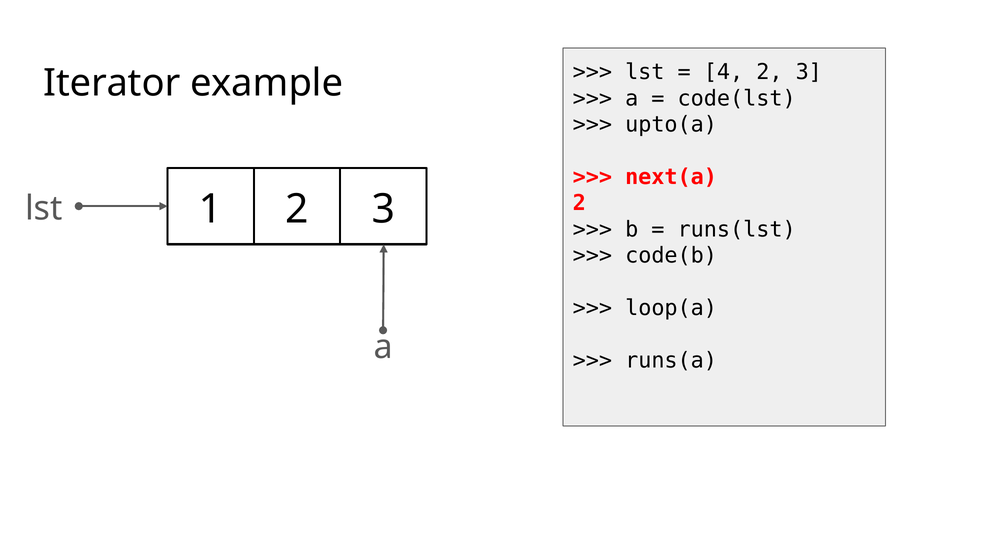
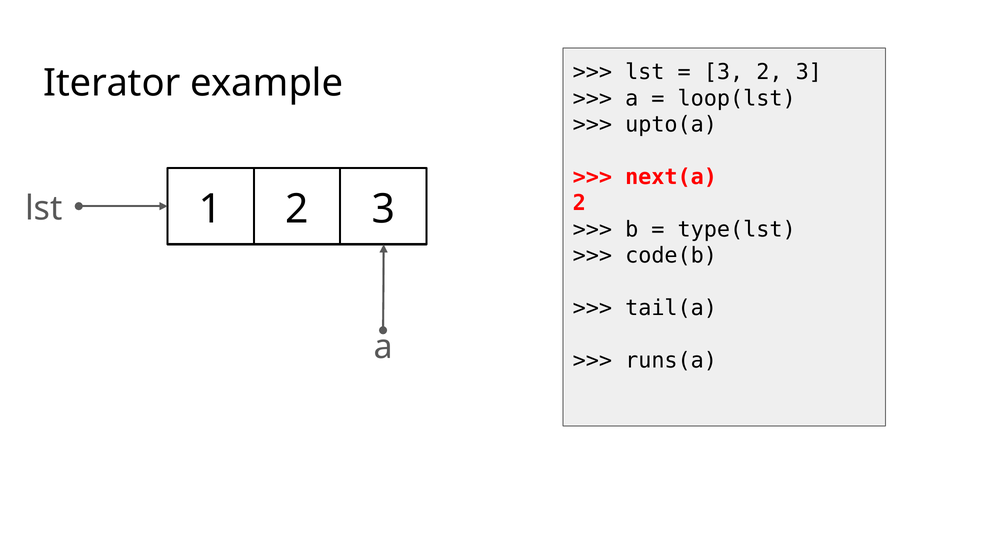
4: 4 -> 3 (723, 72)
code(lst: code(lst -> loop(lst (737, 98)
runs(lst: runs(lst -> type(lst (737, 229)
loop(a: loop(a -> tail(a (671, 308)
